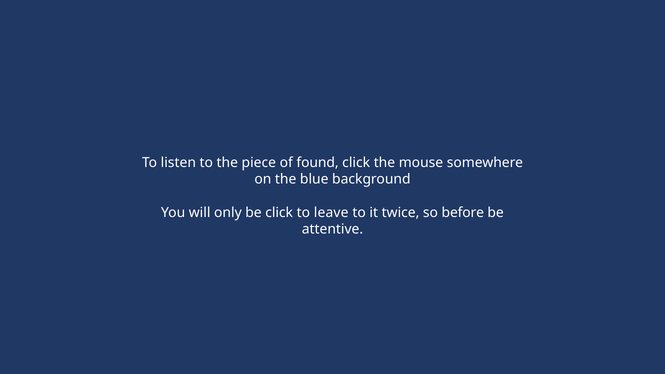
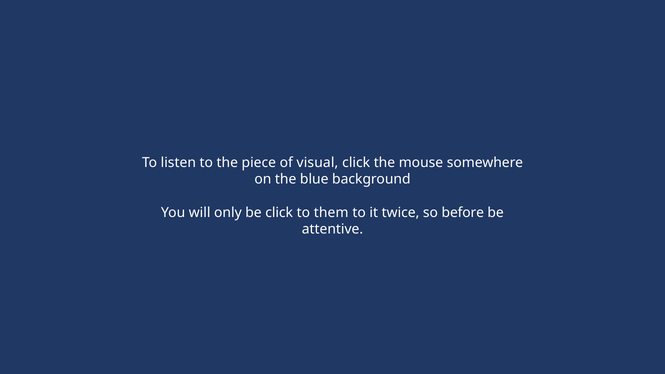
found: found -> visual (317, 163)
leave: leave -> them (331, 213)
